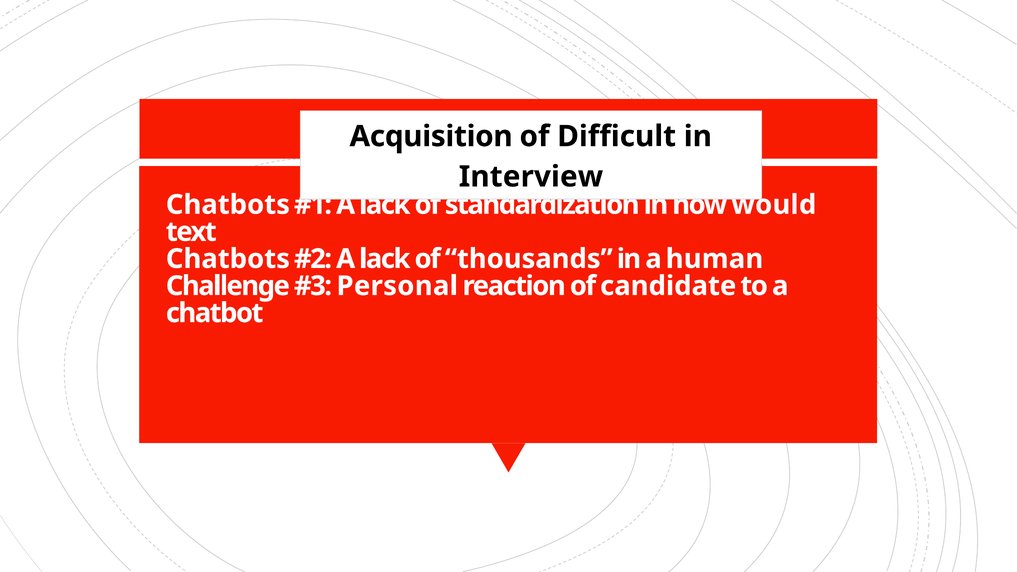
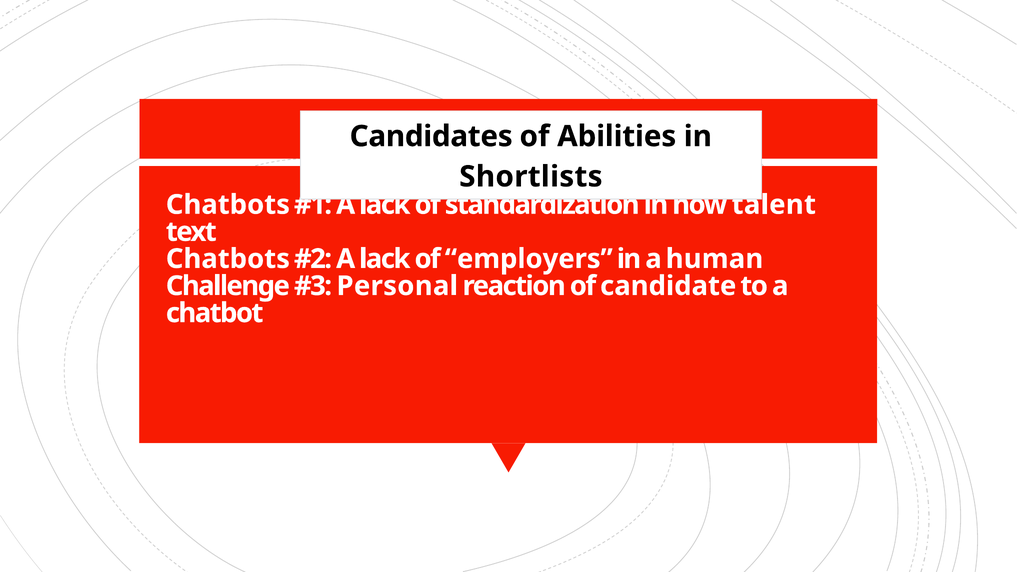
Acquisition: Acquisition -> Candidates (431, 136)
Difficult: Difficult -> Abilities (617, 136)
Interview: Interview -> Shortlists (531, 177)
would: would -> talent (774, 205)
thousands: thousands -> employers (529, 259)
